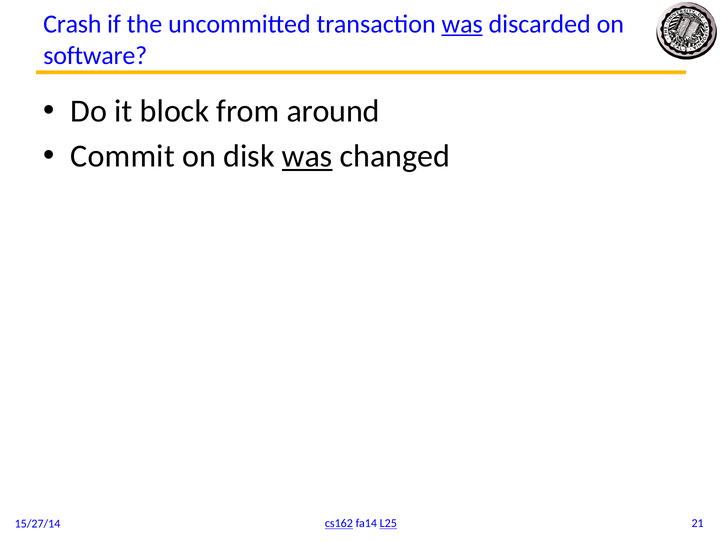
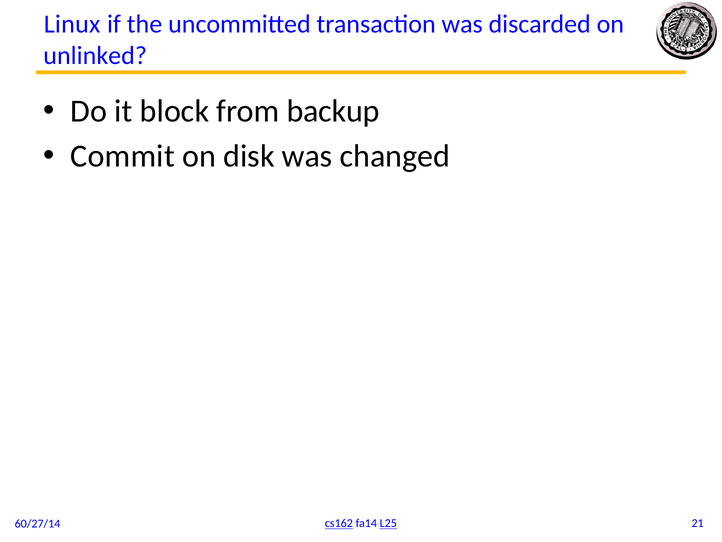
Crash: Crash -> Linux (72, 24)
was underline: present -> none (462, 24)
software: software -> unlinked (95, 55)
around: around -> backup (333, 111)
was underline: present -> none (307, 156)
15/27/14: 15/27/14 -> 60/27/14 (38, 523)
